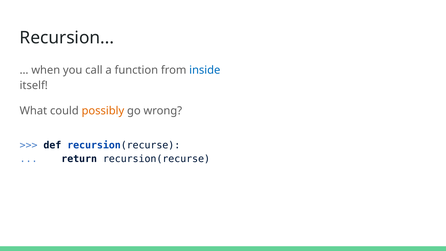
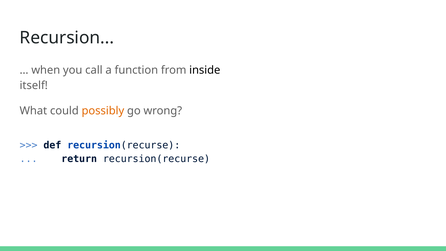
inside colour: blue -> black (205, 70)
